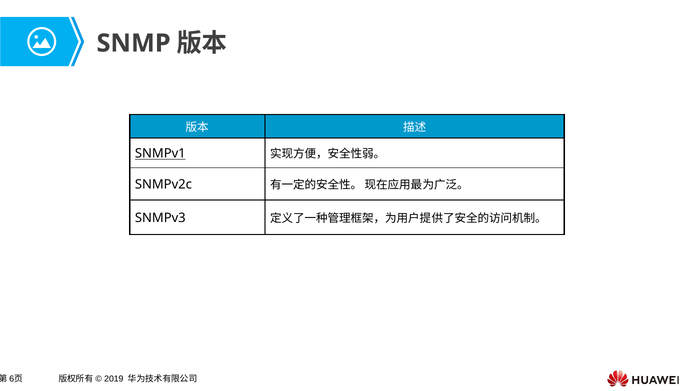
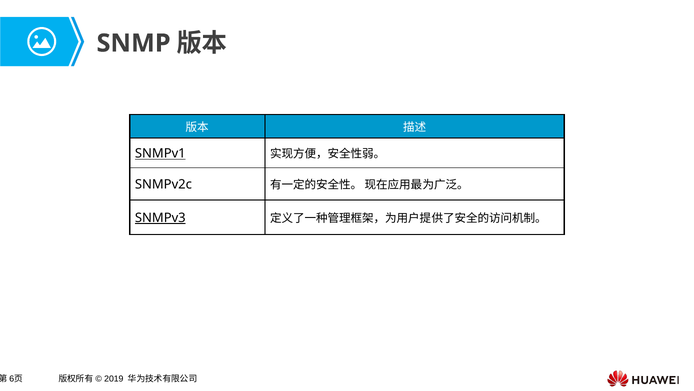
SNMPv3 underline: none -> present (160, 218)
